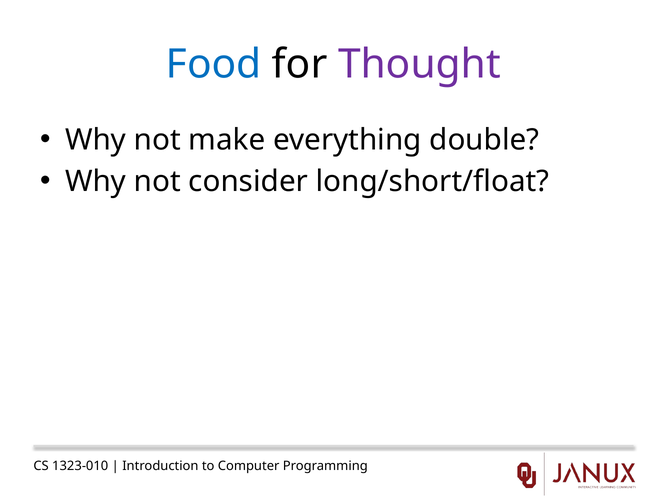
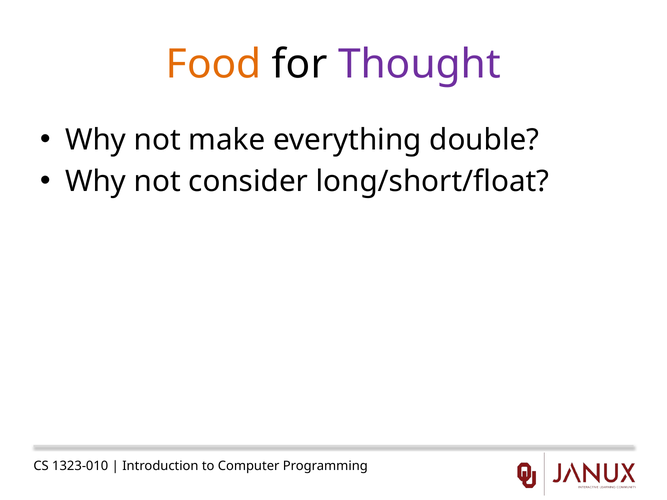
Food colour: blue -> orange (214, 65)
